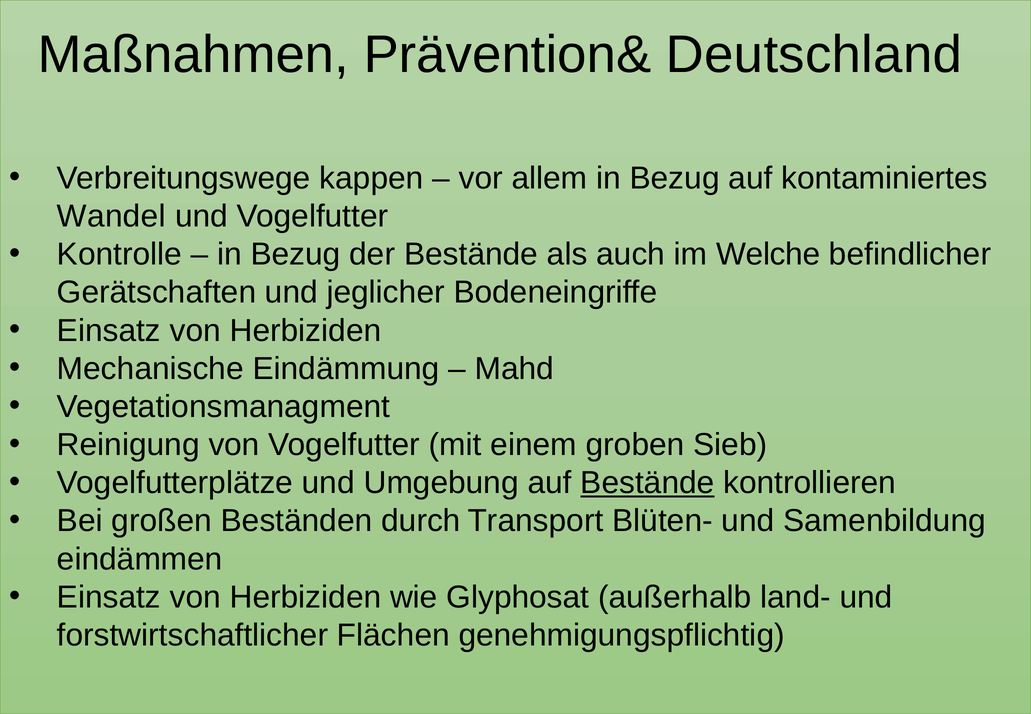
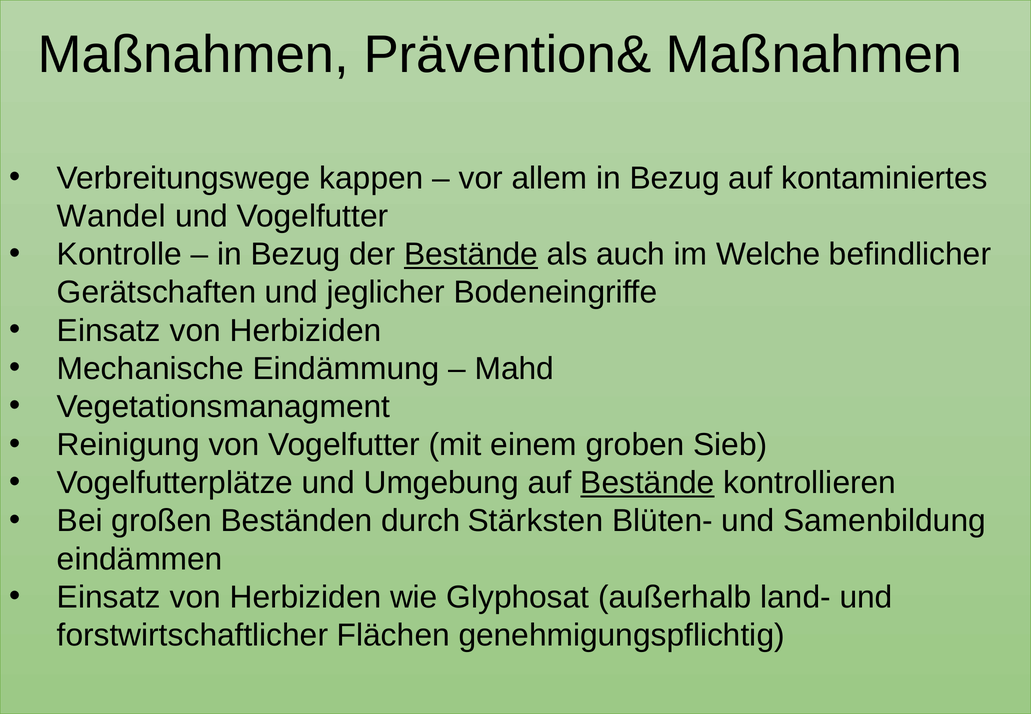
Prävention& Deutschland: Deutschland -> Maßnahmen (814, 55)
Bestände underline: none -> present (471, 254)
Transport: Transport -> Stärksten (535, 521)
